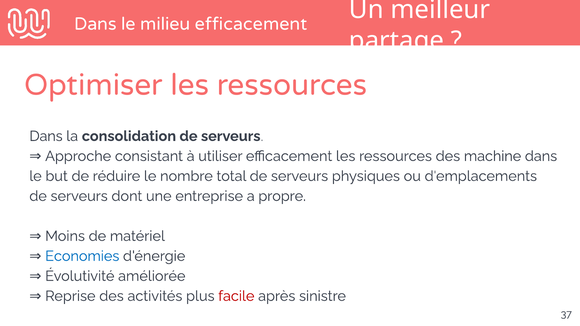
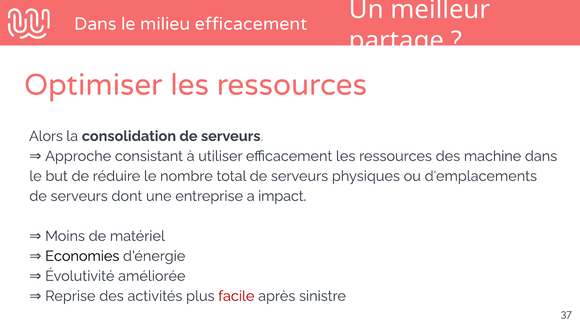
Dans: Dans -> Alors (46, 136)
propre: propre -> impact (282, 196)
Economies colour: blue -> black (82, 256)
